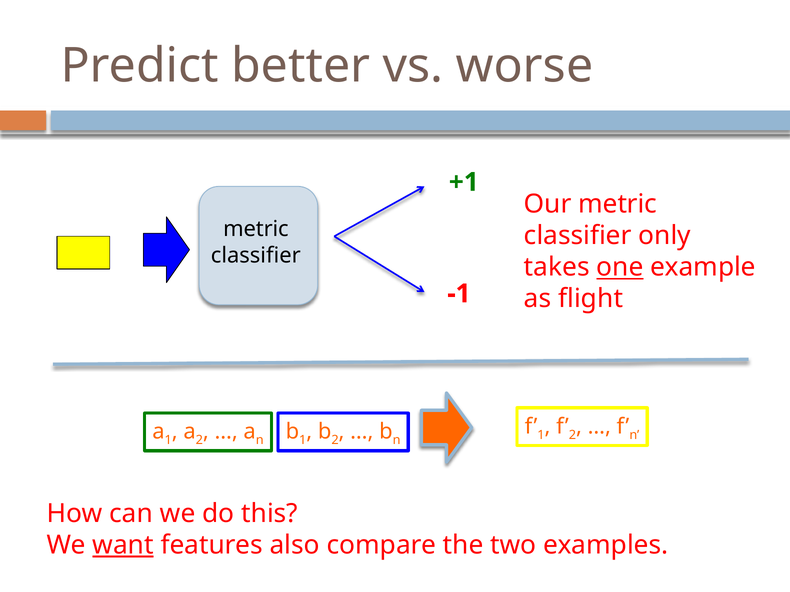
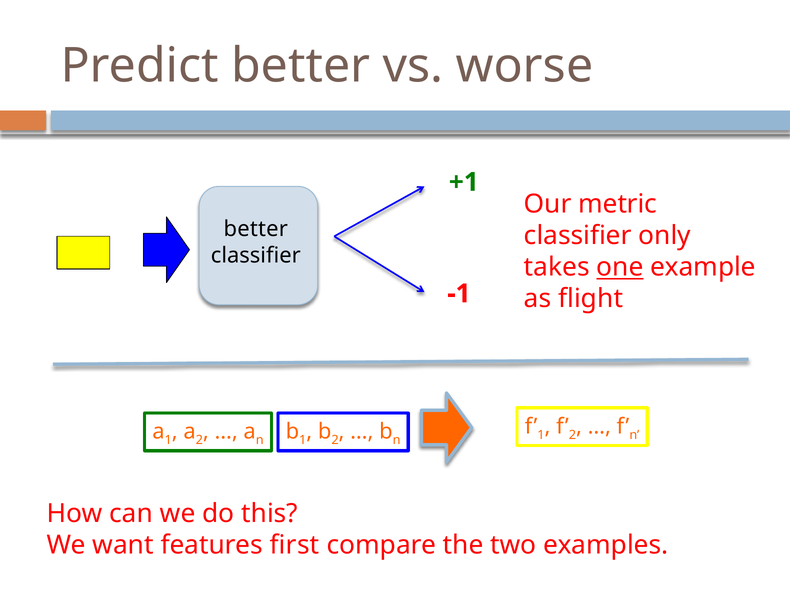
metric: metric -> better (256, 229)
want underline: present -> none (123, 546)
also: also -> first (295, 546)
